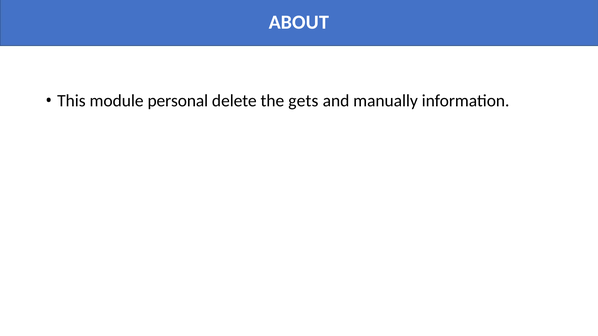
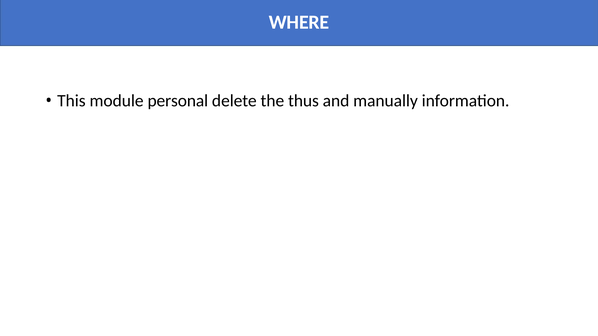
ABOUT: ABOUT -> WHERE (299, 22)
gets: gets -> thus (303, 101)
